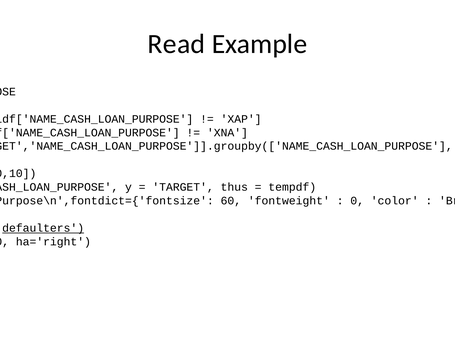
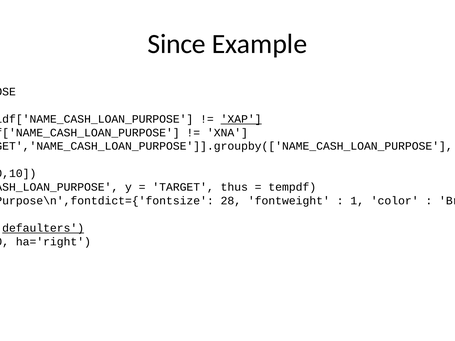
Read: Read -> Since (177, 44)
XAP underline: none -> present (241, 119)
60: 60 -> 28 (231, 201)
0: 0 -> 1 (357, 201)
